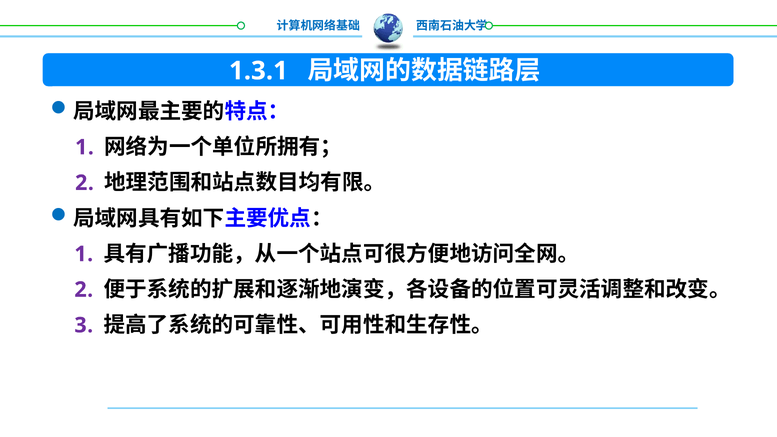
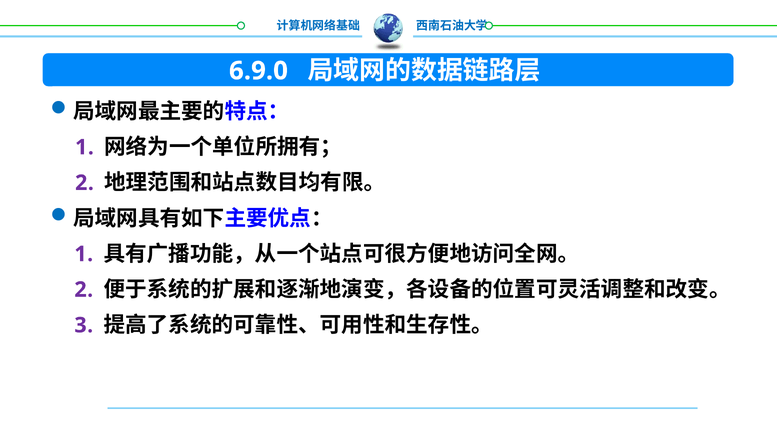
1.3.1: 1.3.1 -> 6.9.0 (258, 71)
